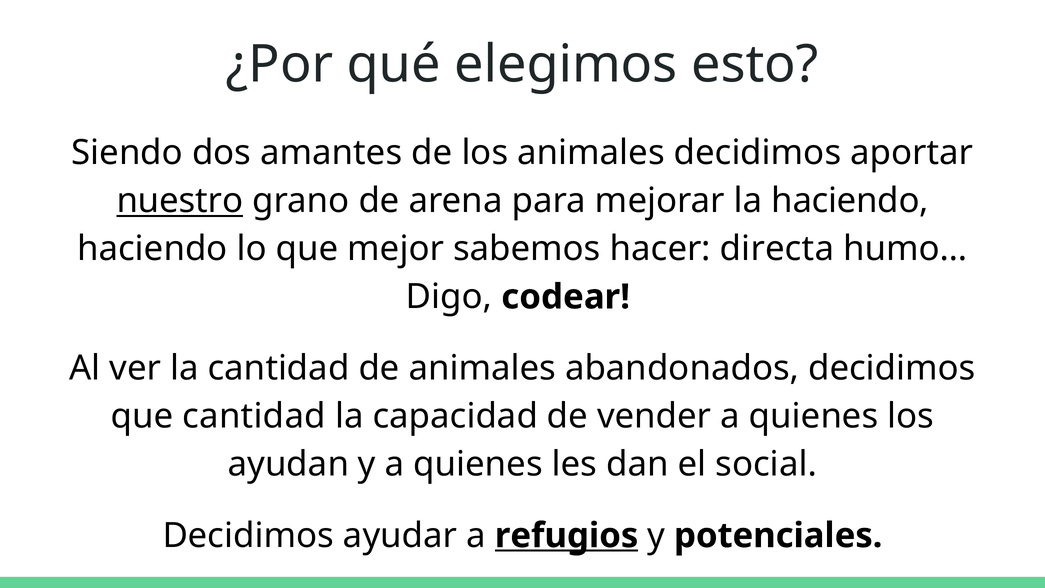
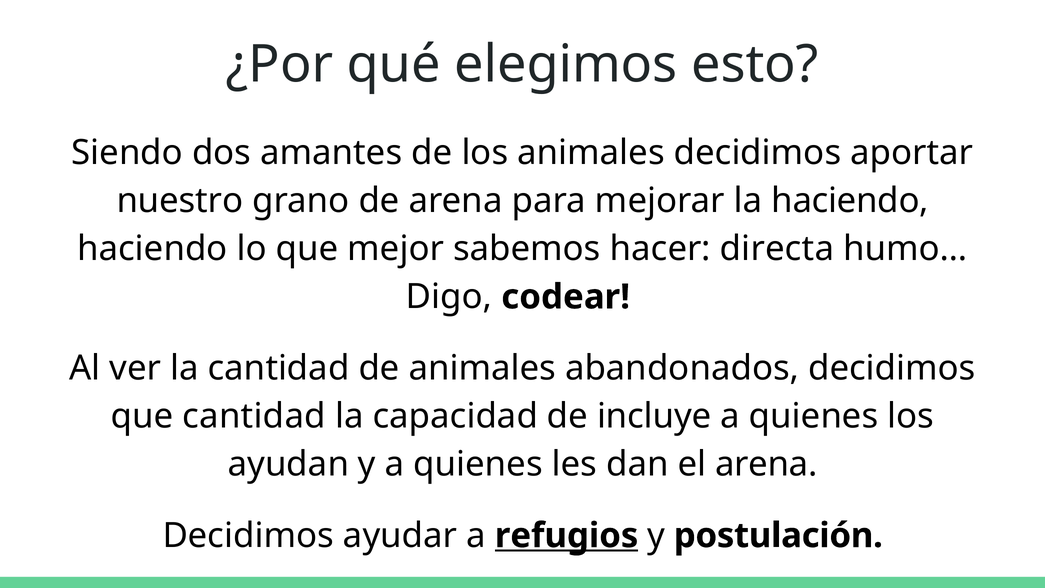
nuestro underline: present -> none (180, 201)
vender: vender -> incluye (654, 416)
el social: social -> arena (766, 464)
potenciales: potenciales -> postulación (778, 535)
